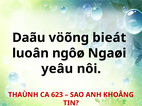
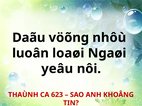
bieát: bieát -> nhôù (109, 38)
ngôø: ngôø -> loaøi (68, 53)
